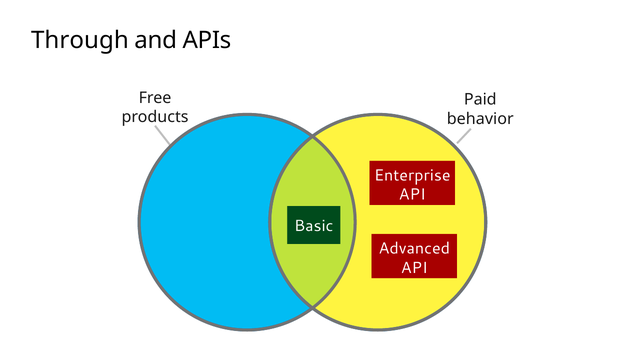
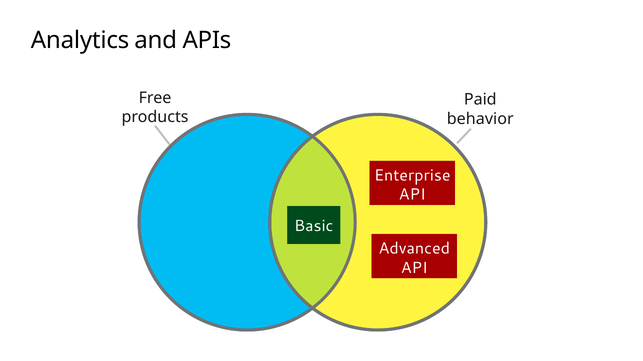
Through: Through -> Analytics (80, 40)
